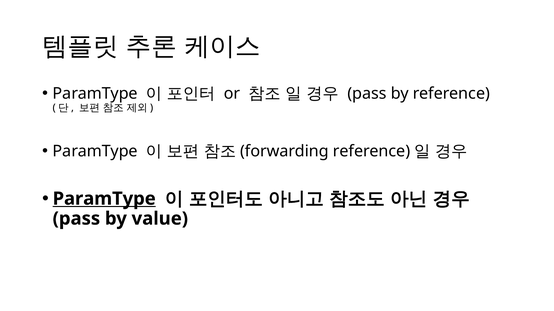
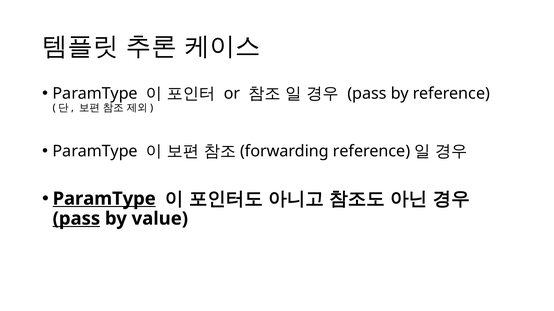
pass underline: none -> present (76, 219)
